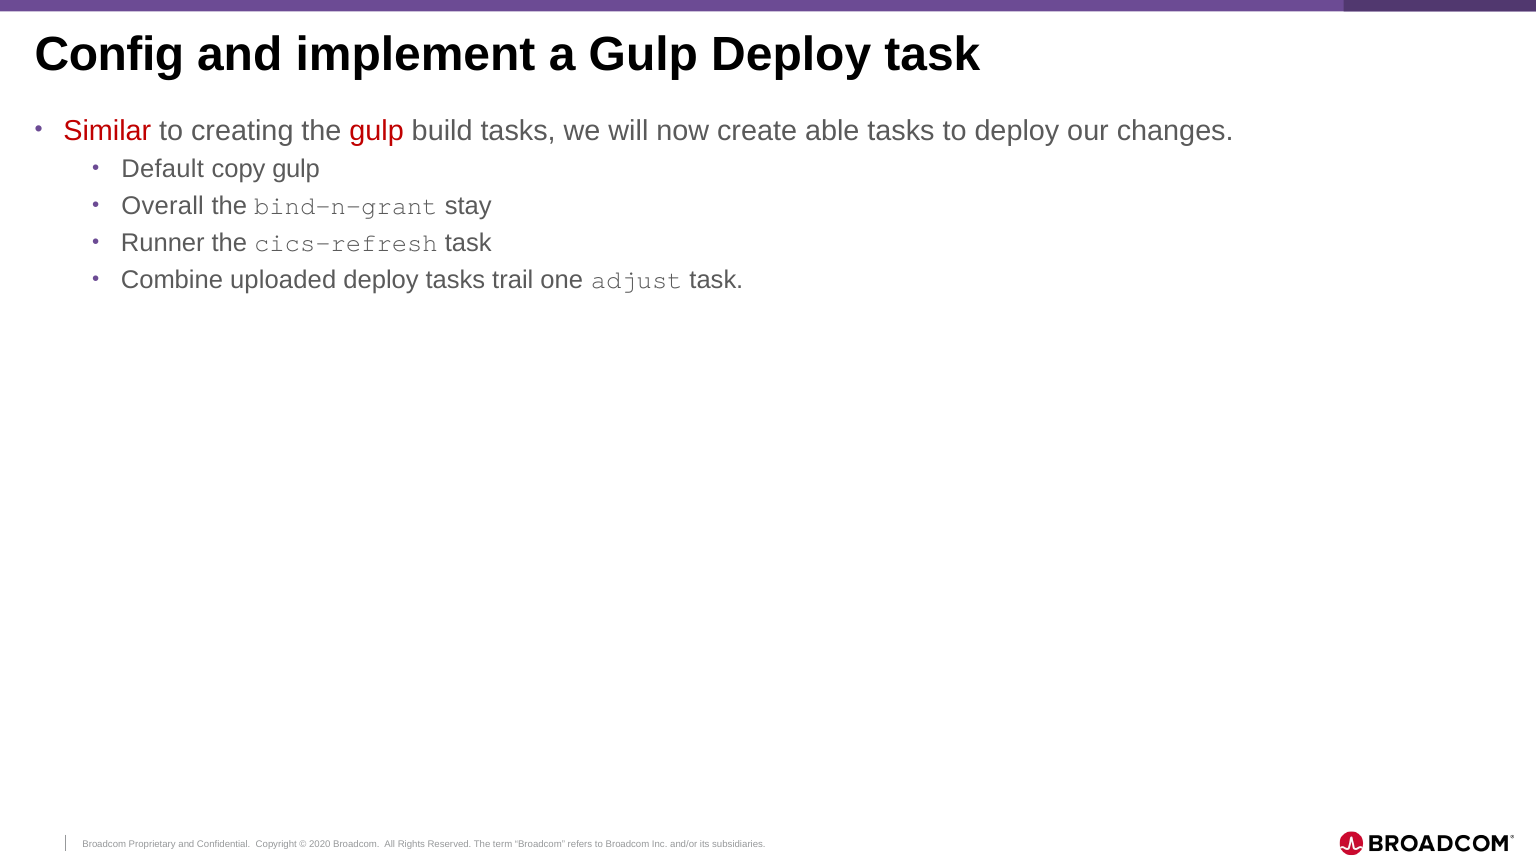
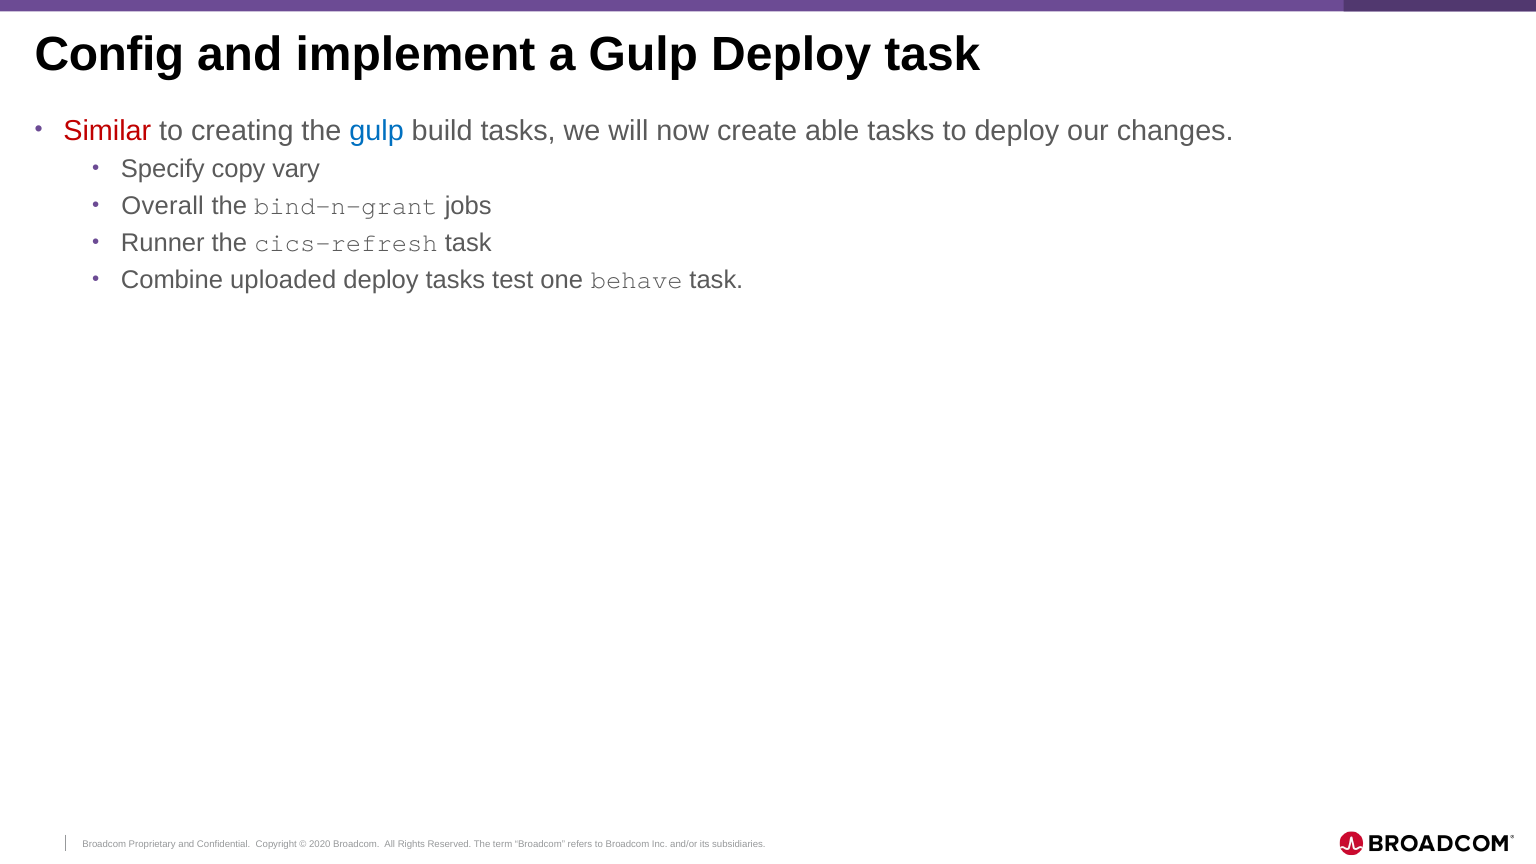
gulp colour: red -> blue (377, 131)
Default: Default -> Specify (163, 169)
copy gulp: gulp -> vary (296, 169)
stay: stay -> jobs (468, 206)
trail: trail -> test (513, 281)
adjust: adjust -> behave (637, 281)
